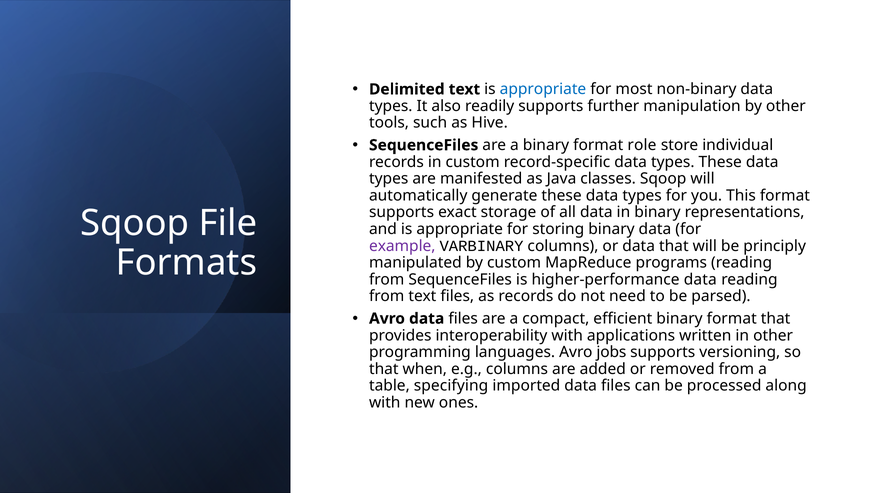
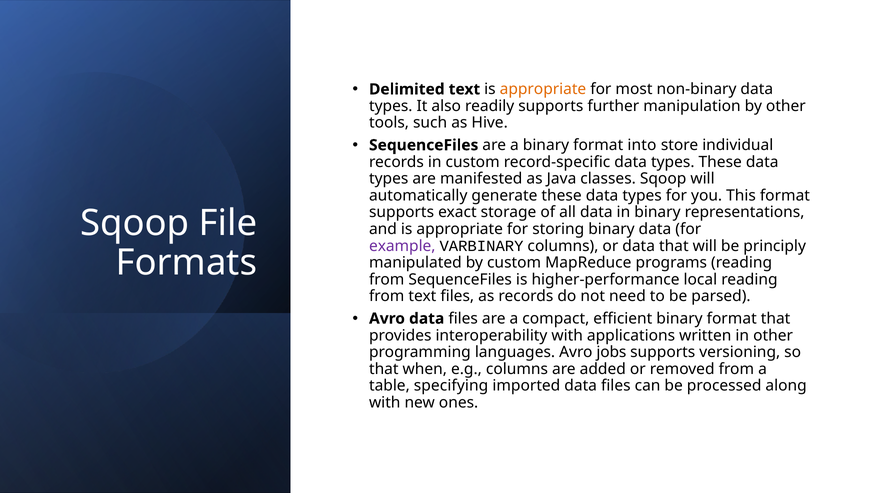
appropriate colour: blue -> orange (543, 89)
role: role -> into (642, 145)
higher-performance data: data -> local (700, 280)
